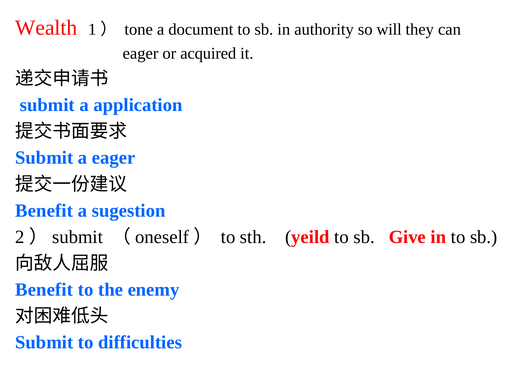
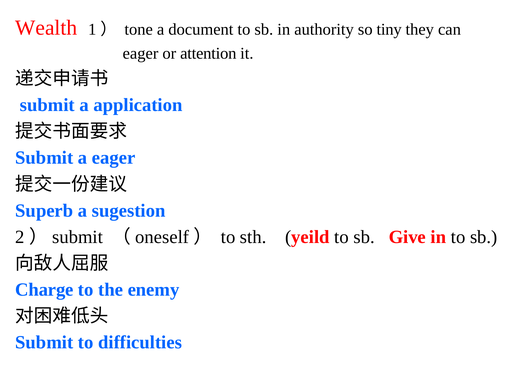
will: will -> tiny (389, 29)
acquired: acquired -> attention (208, 53)
Benefit: Benefit -> Superb (44, 211)
Benefit: Benefit -> Charge (44, 290)
